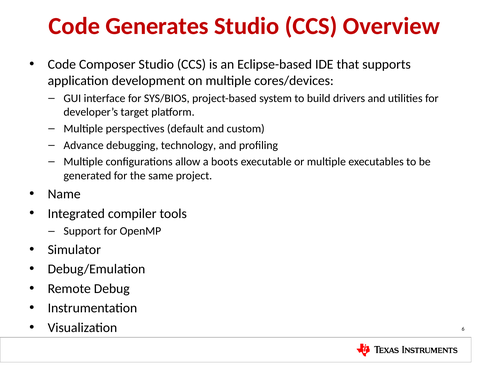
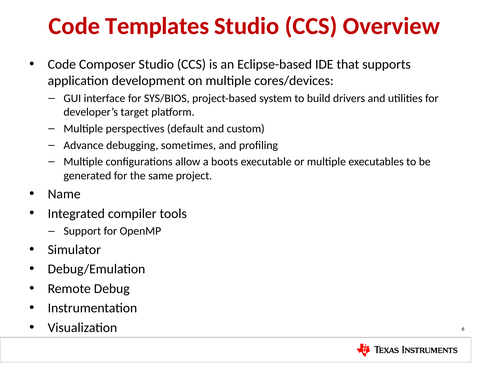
Generates: Generates -> Templates (157, 26)
technology: technology -> sometimes (188, 146)
